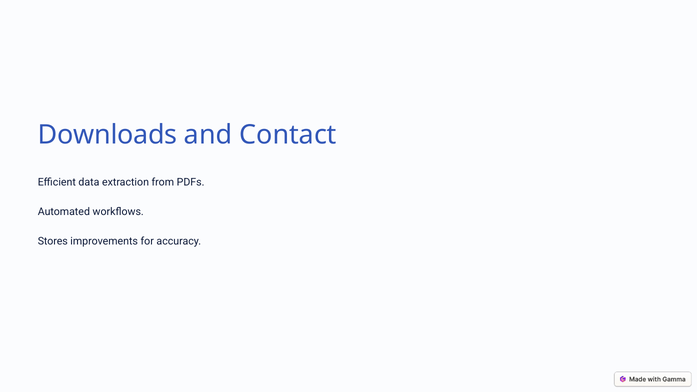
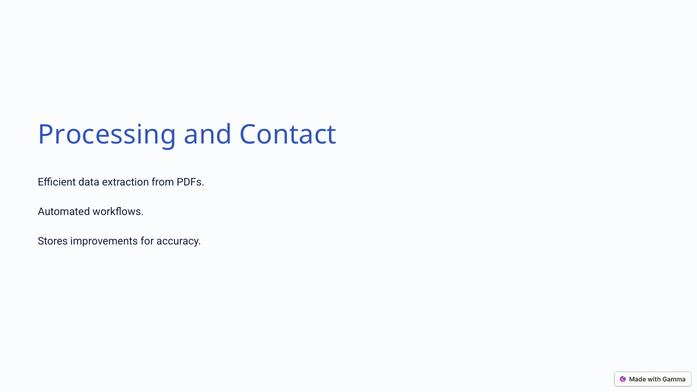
Downloads: Downloads -> Processing (107, 135)
